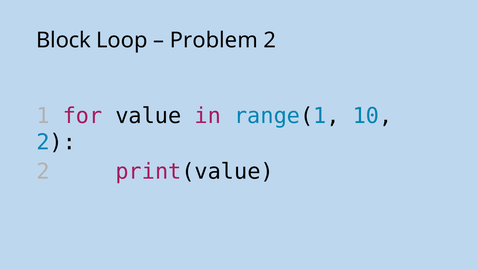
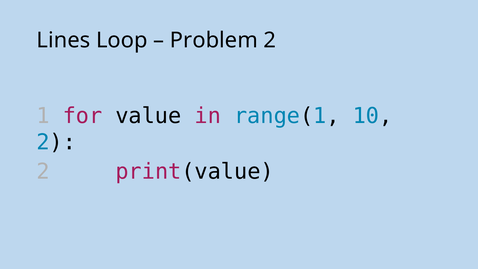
Block: Block -> Lines (63, 40)
